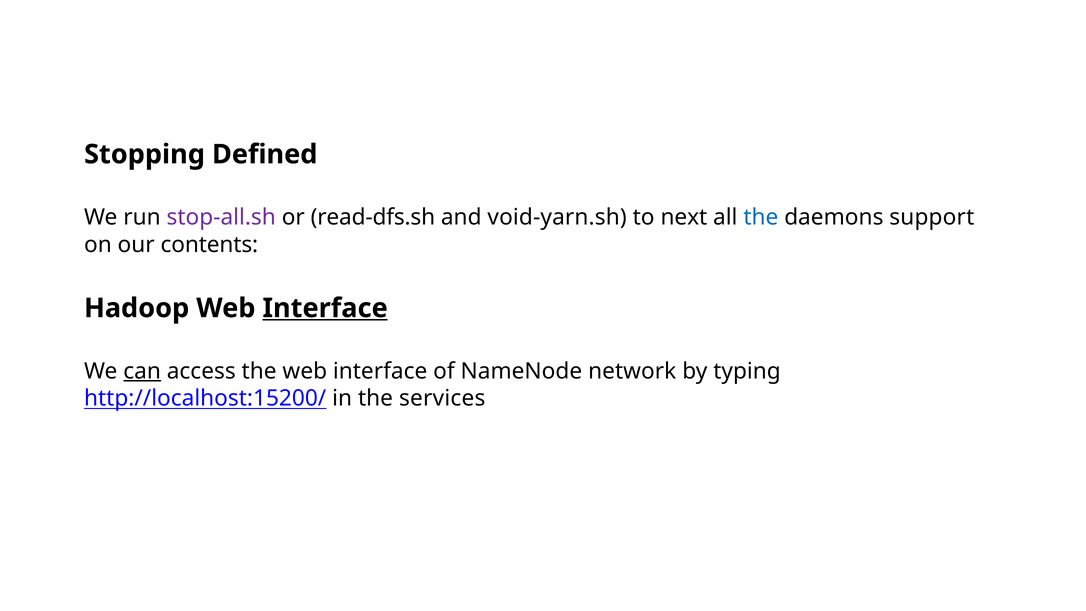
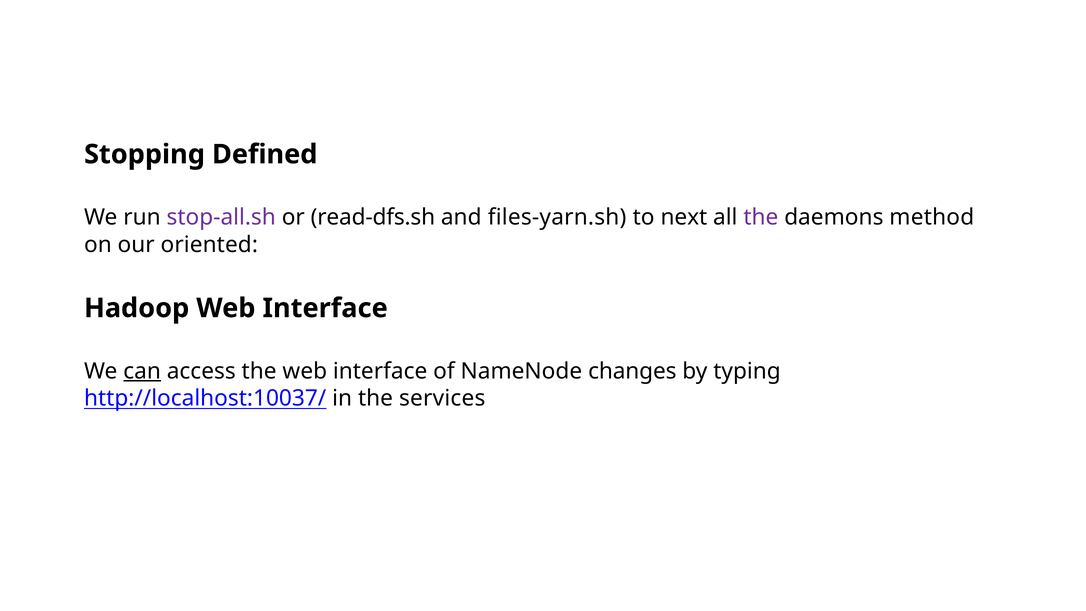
void-yarn.sh: void-yarn.sh -> files-yarn.sh (557, 217)
the colour: blue -> purple (761, 217)
support: support -> method (932, 217)
contents: contents -> oriented (209, 245)
Interface underline: present -> none (325, 308)
network: network -> changes (632, 371)
http://localhost:15200/: http://localhost:15200/ -> http://localhost:10037/ (205, 398)
